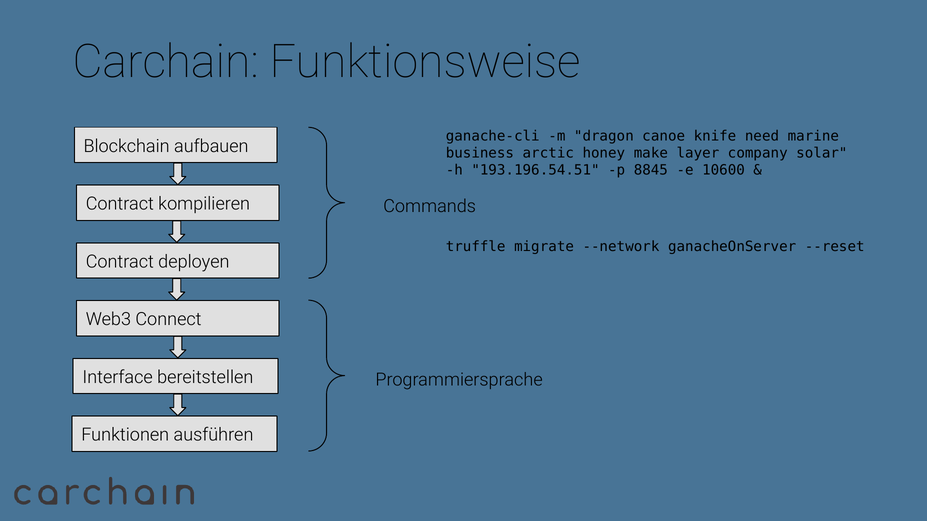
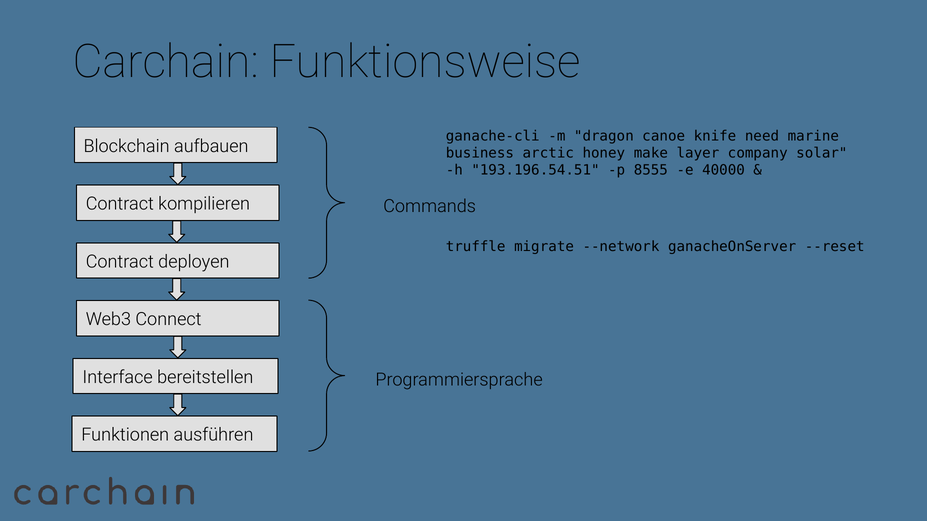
8845: 8845 -> 8555 (651, 170)
10600: 10600 -> 40000 (724, 170)
